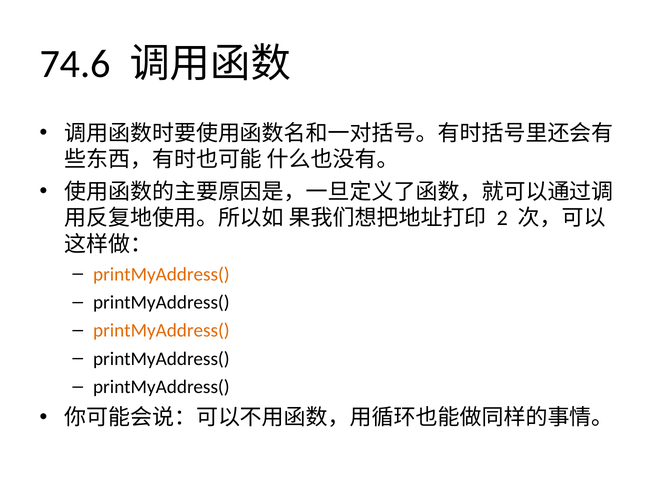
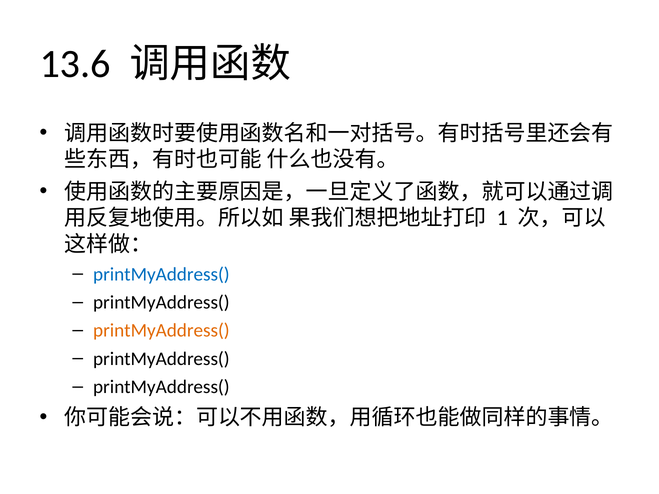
74.6: 74.6 -> 13.6 (75, 64)
2: 2 -> 1 (502, 218)
printMyAddress( colour: orange -> blue (161, 274)
